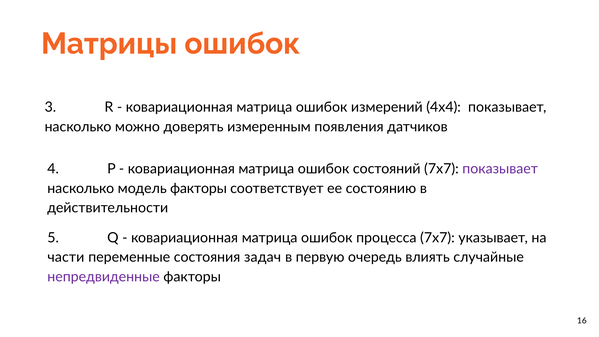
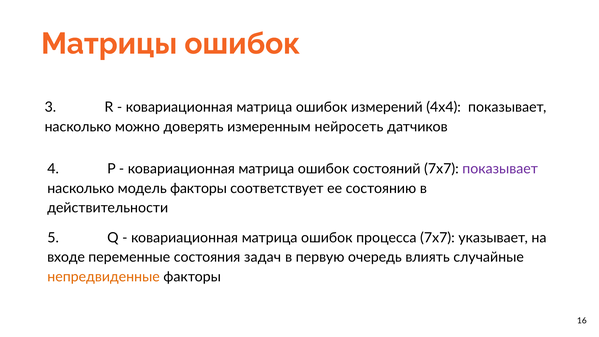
появления: появления -> нейросеть (349, 127)
части: части -> входе (66, 257)
непредвиденные colour: purple -> orange (104, 277)
